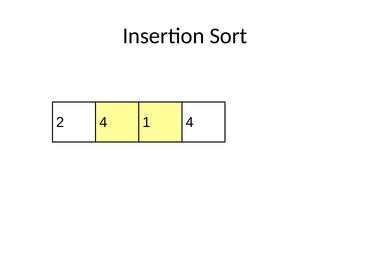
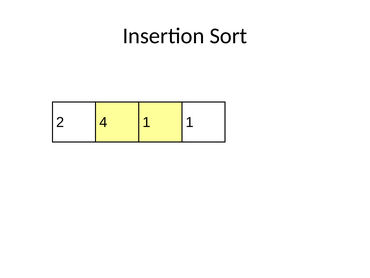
2 4: 4 -> 1 (190, 122)
